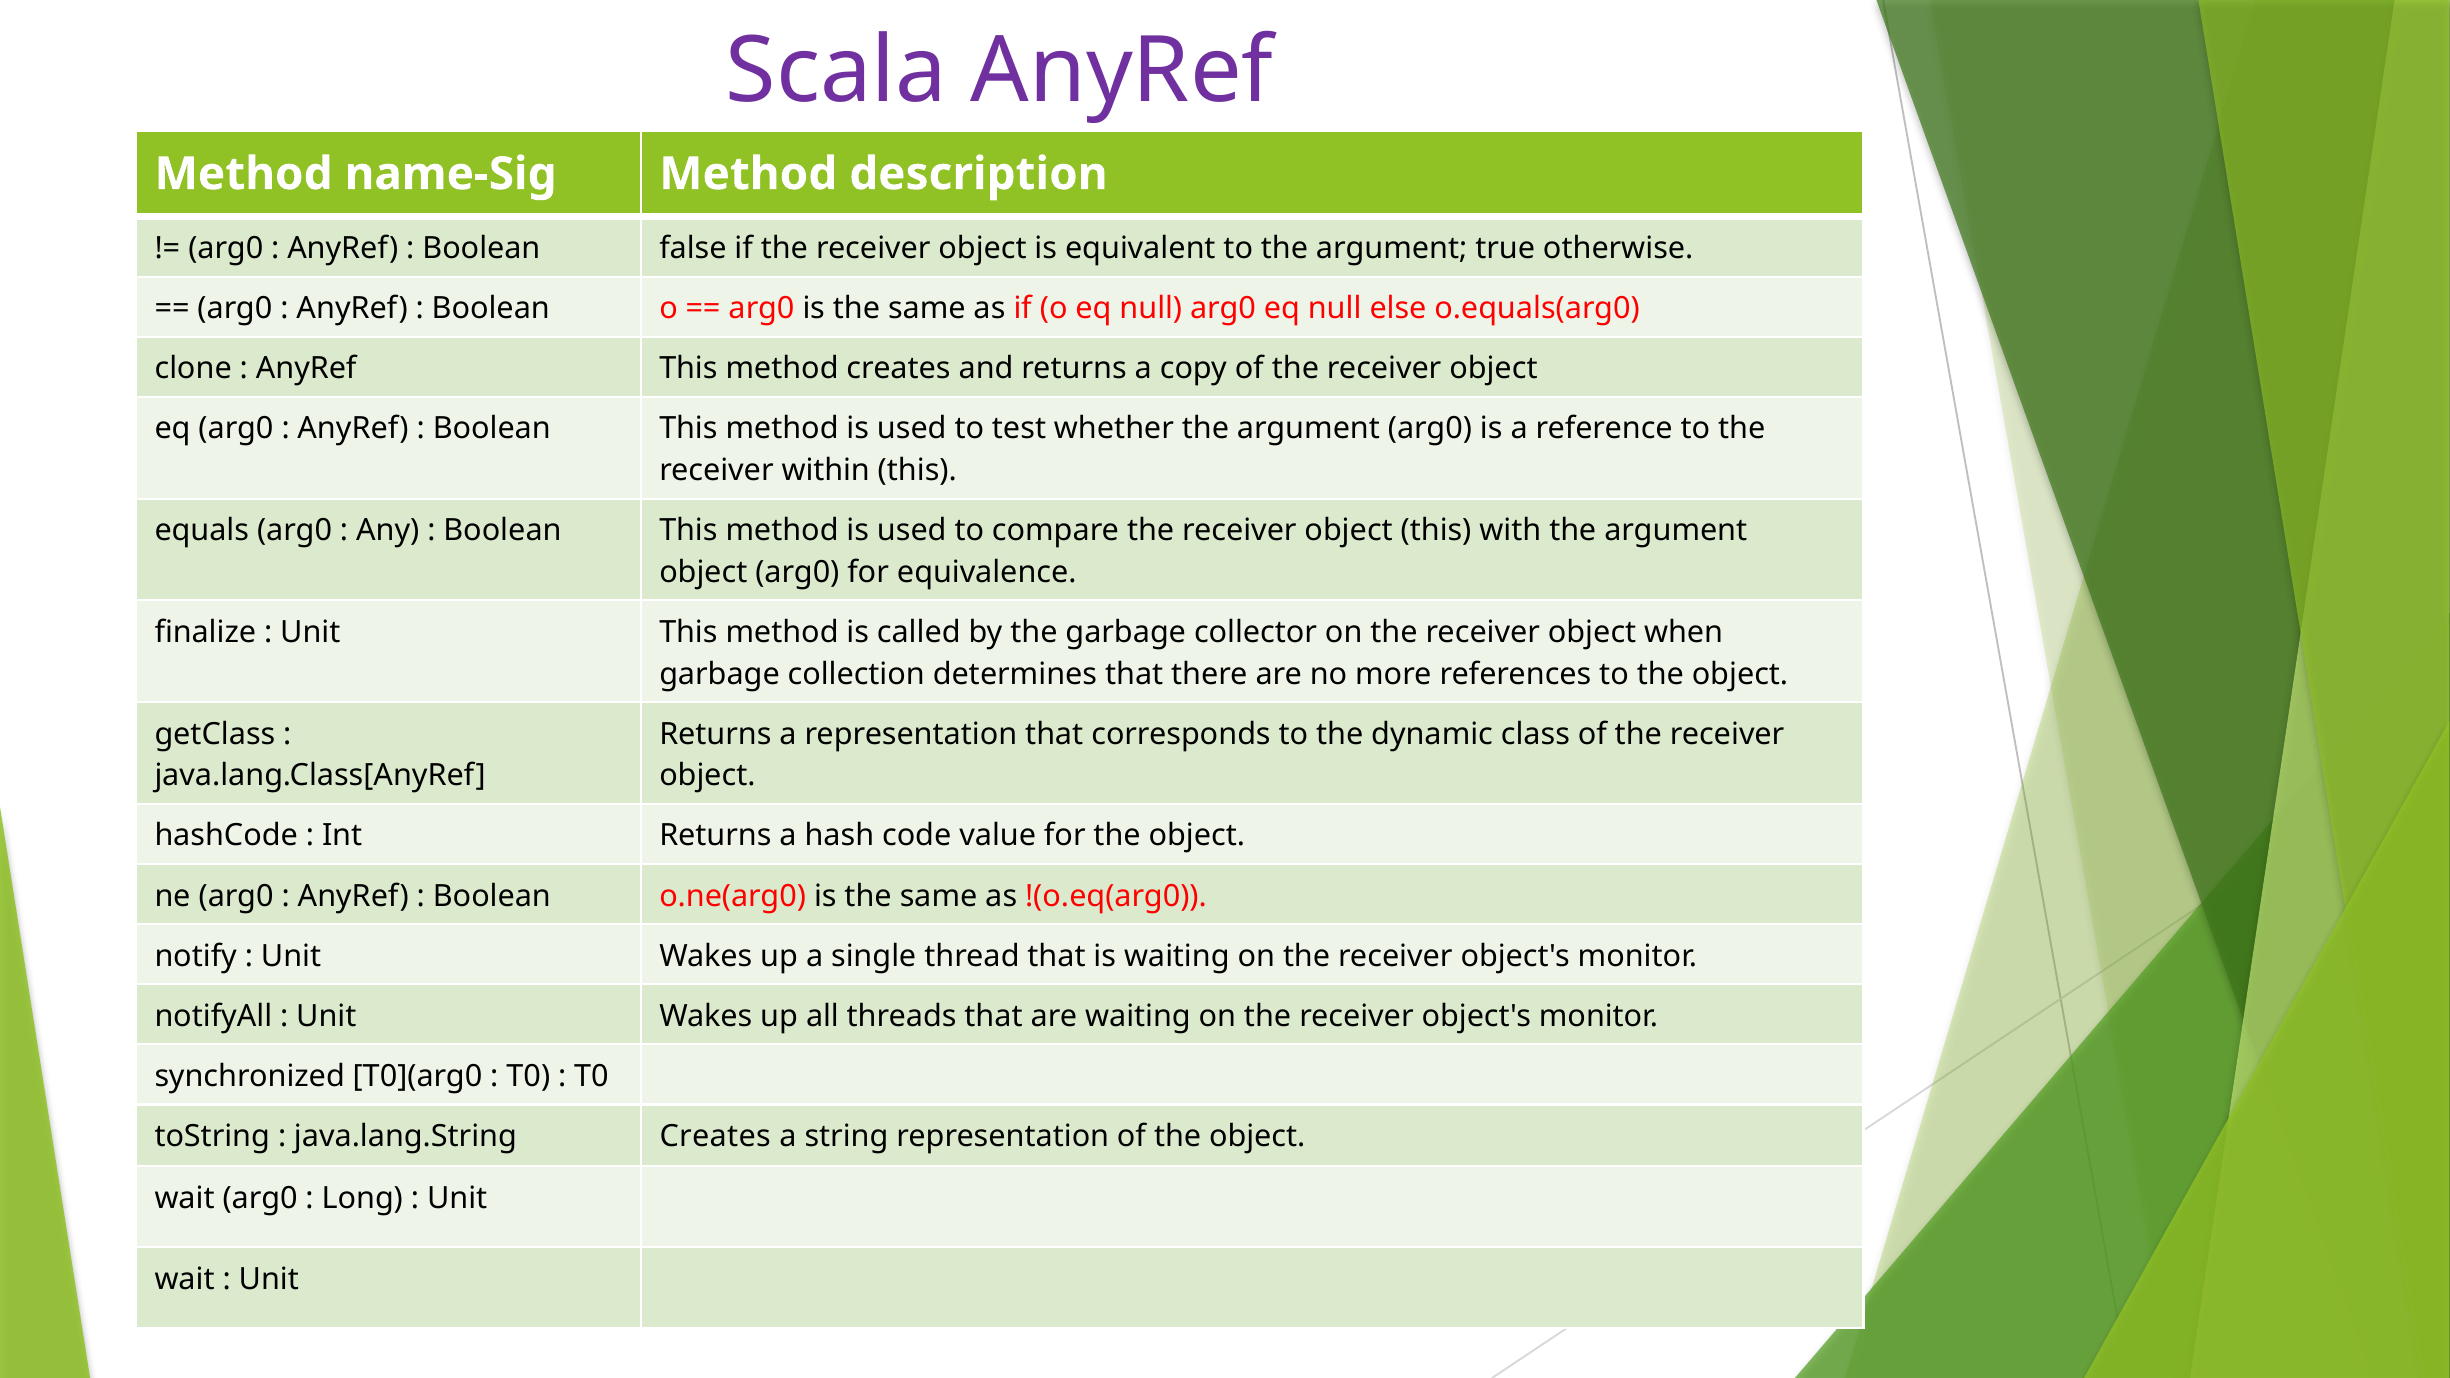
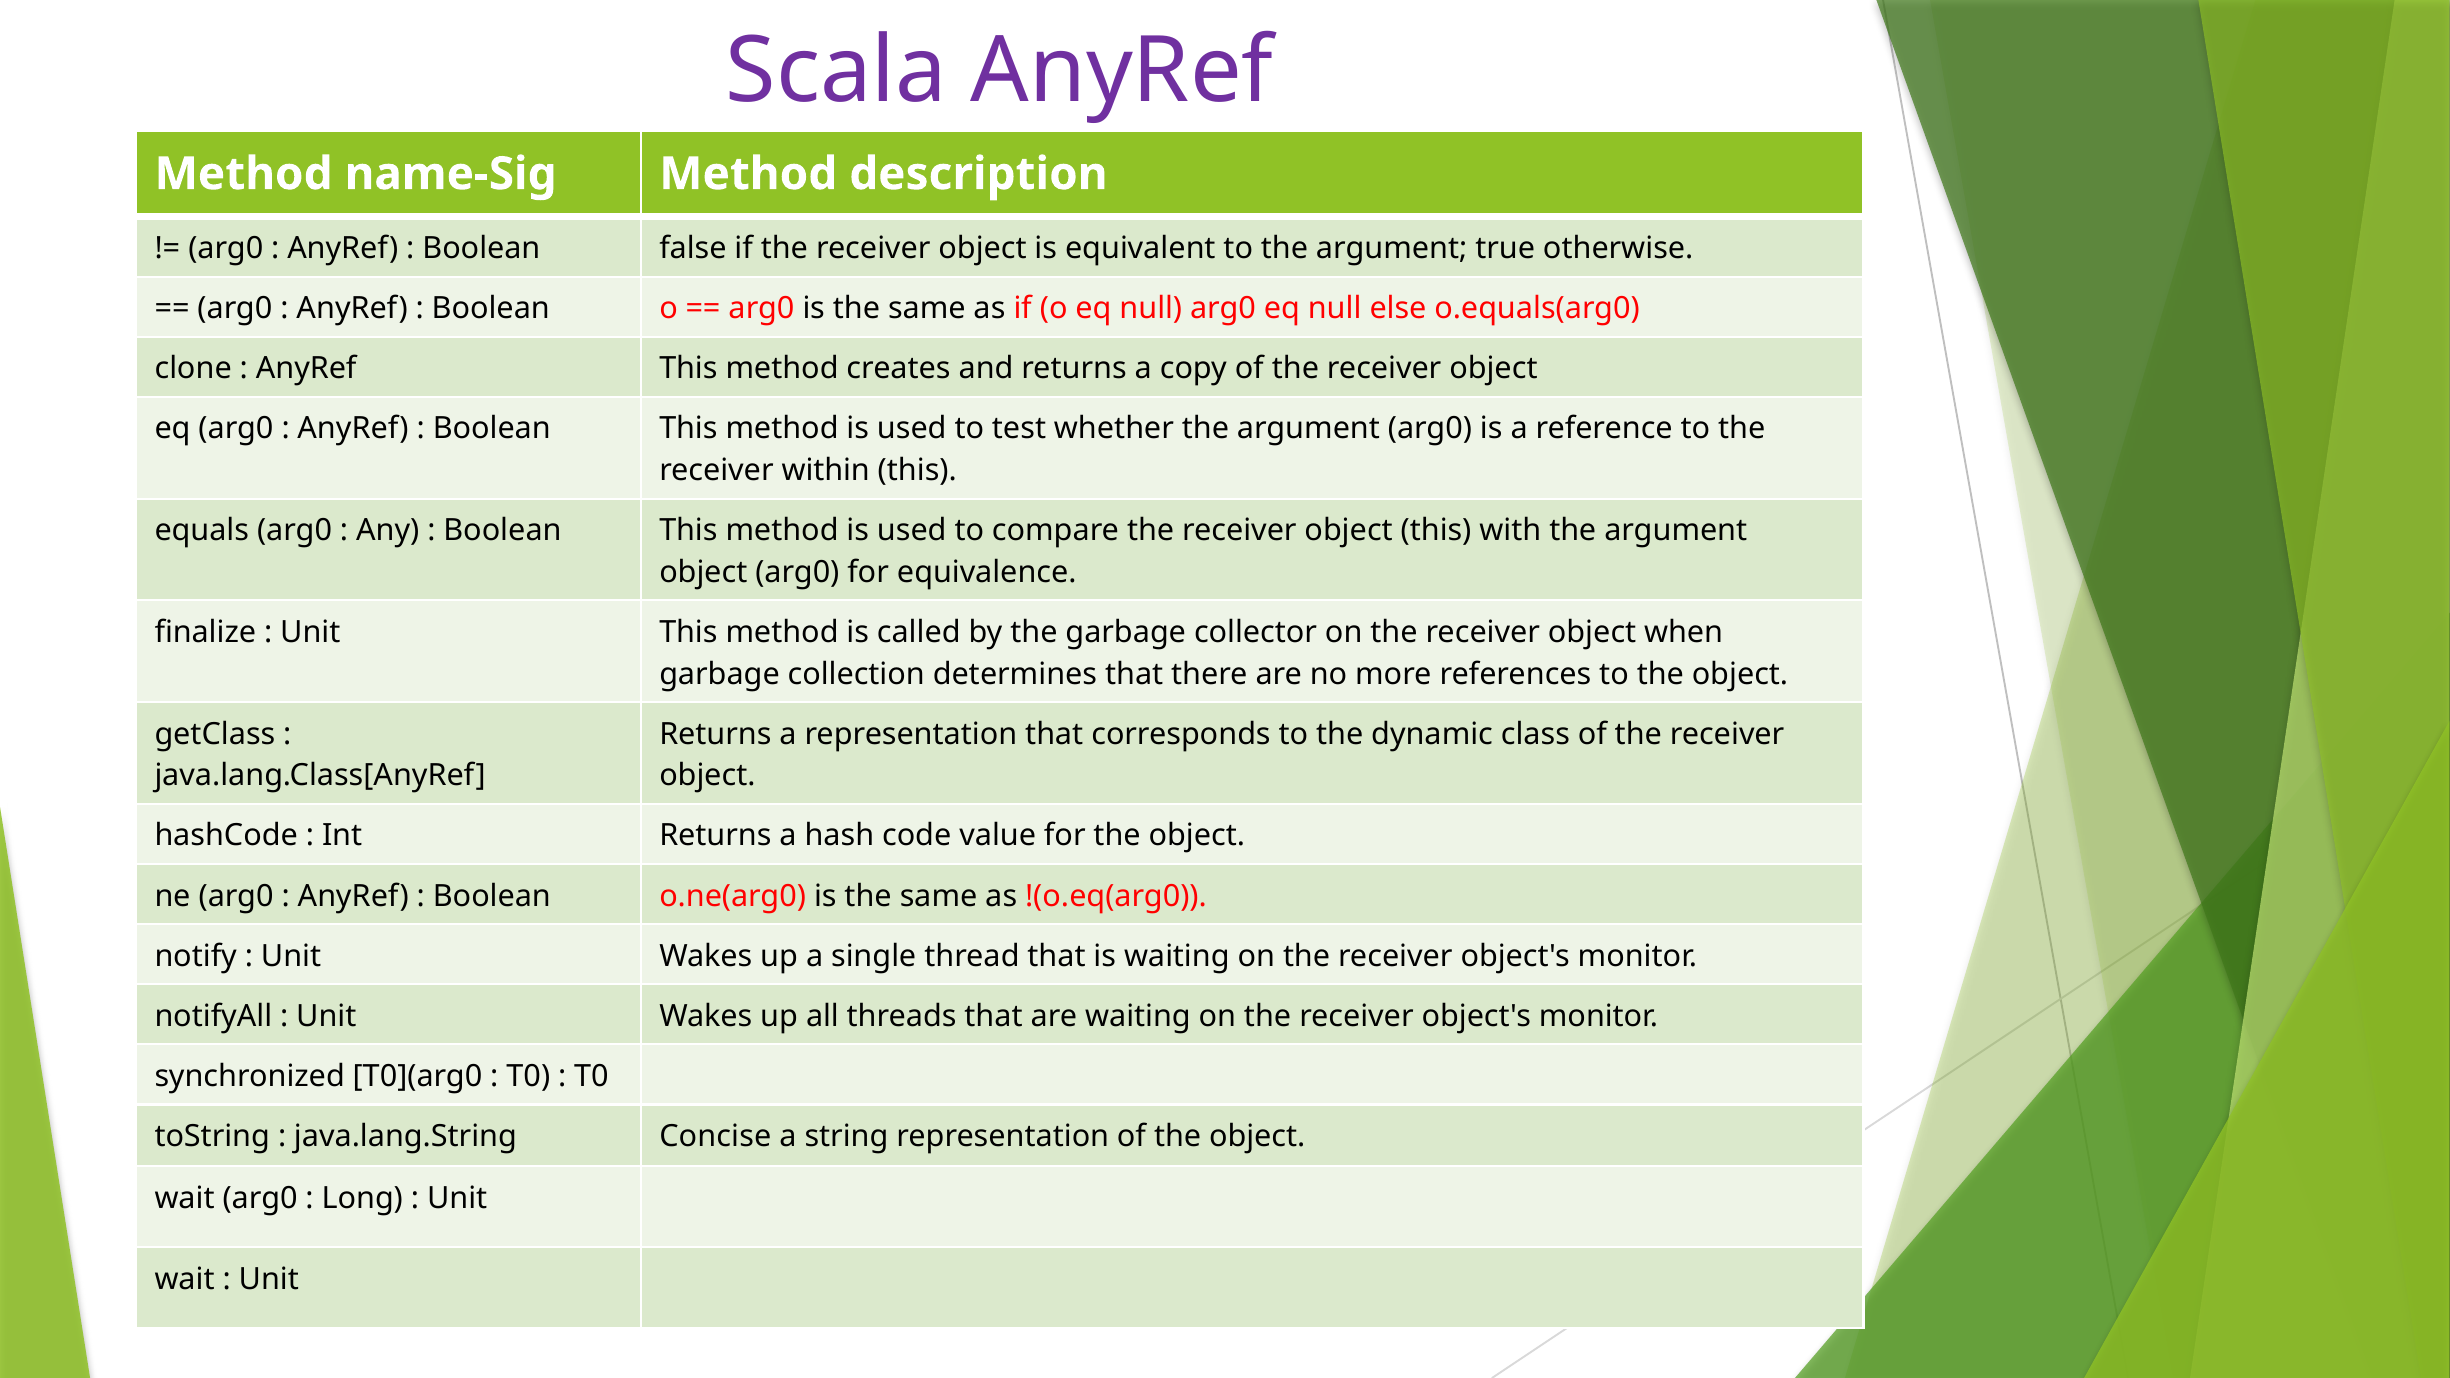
java.lang.String Creates: Creates -> Concise (715, 1136)
